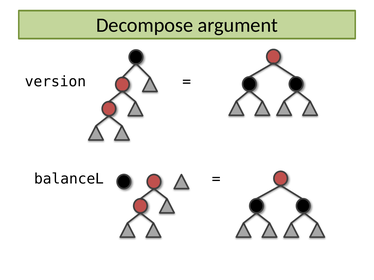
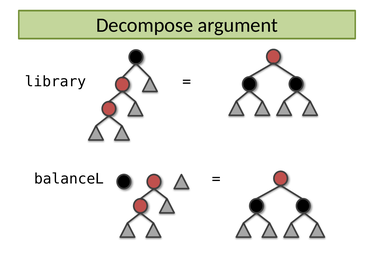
version: version -> library (55, 82)
